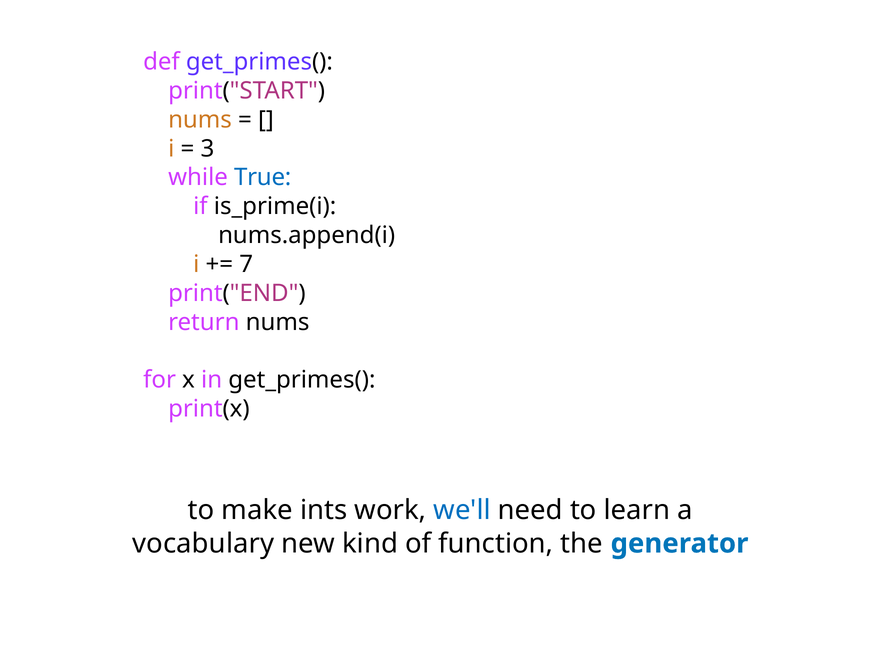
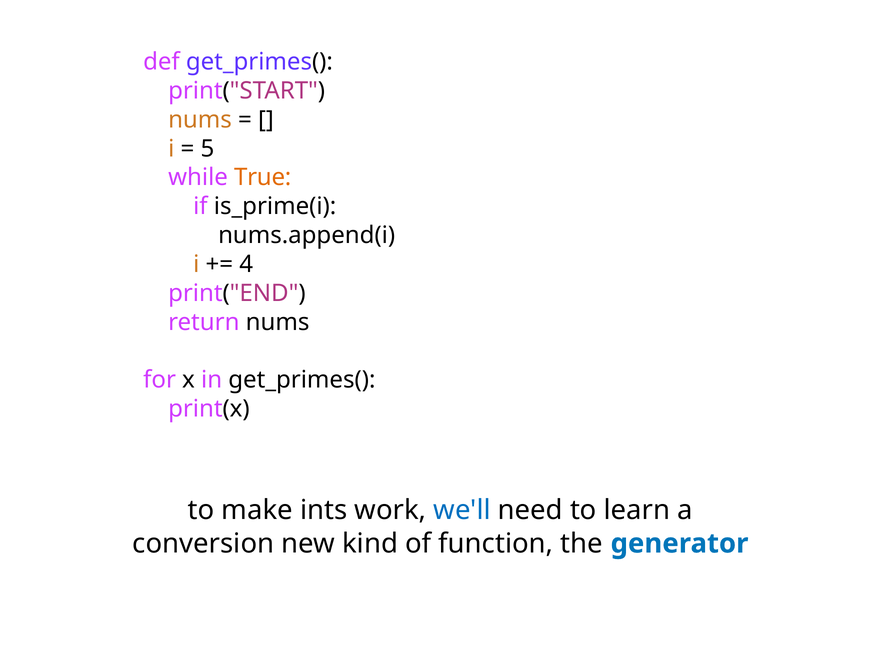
3: 3 -> 5 (207, 148)
True colour: blue -> orange (263, 177)
7: 7 -> 4 (246, 264)
vocabulary: vocabulary -> conversion (203, 543)
